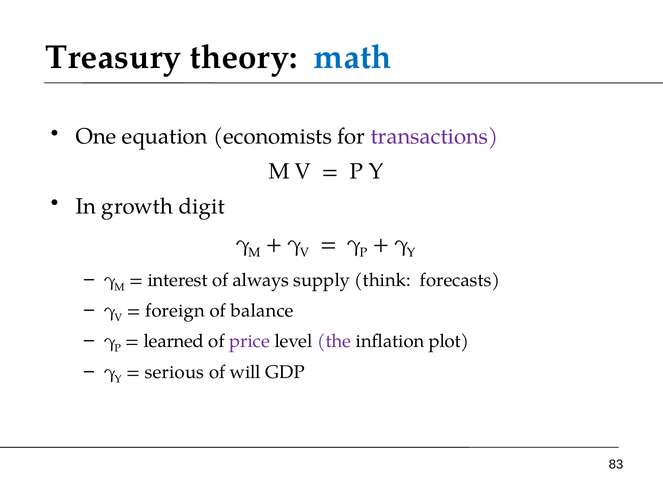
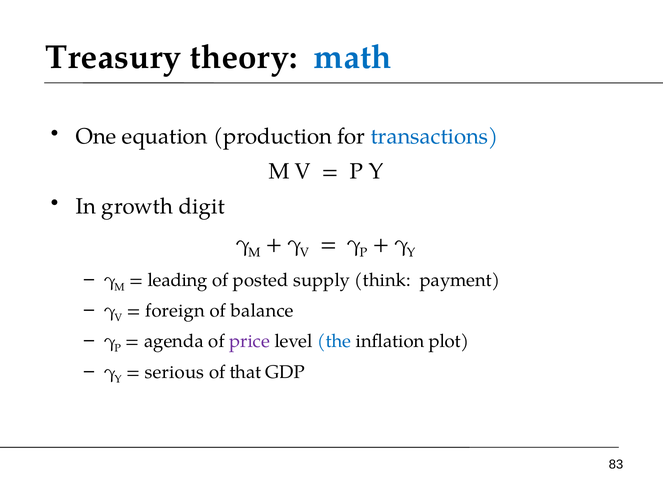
economists: economists -> production (273, 137)
transactions colour: purple -> blue (435, 137)
interest: interest -> leading (178, 280)
always: always -> posted (261, 280)
forecasts: forecasts -> payment (460, 280)
learned: learned -> agenda (174, 341)
the colour: purple -> blue (334, 341)
will: will -> that (245, 372)
